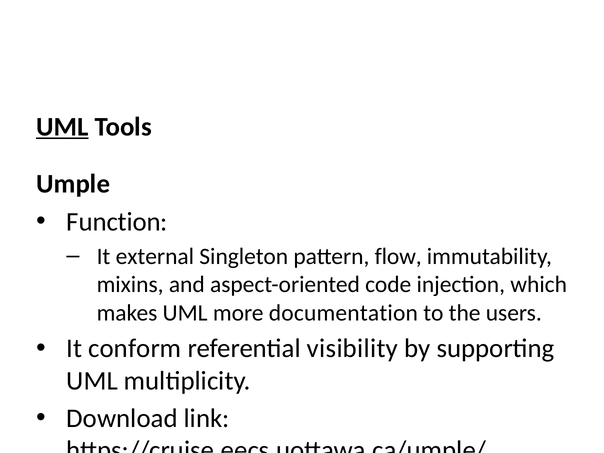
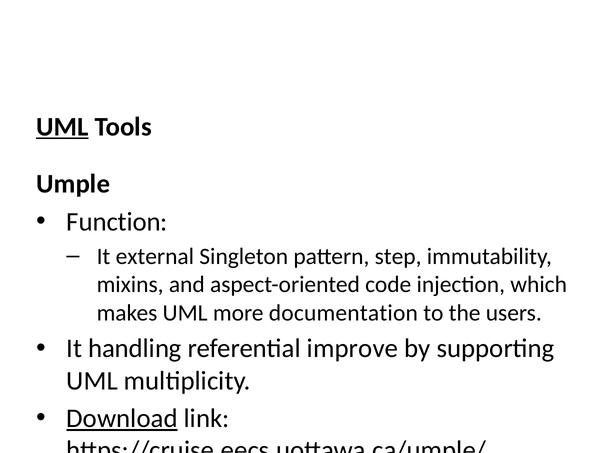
flow: flow -> step (398, 256)
conform: conform -> handling (135, 349)
visibility: visibility -> improve (353, 349)
Download underline: none -> present (122, 418)
